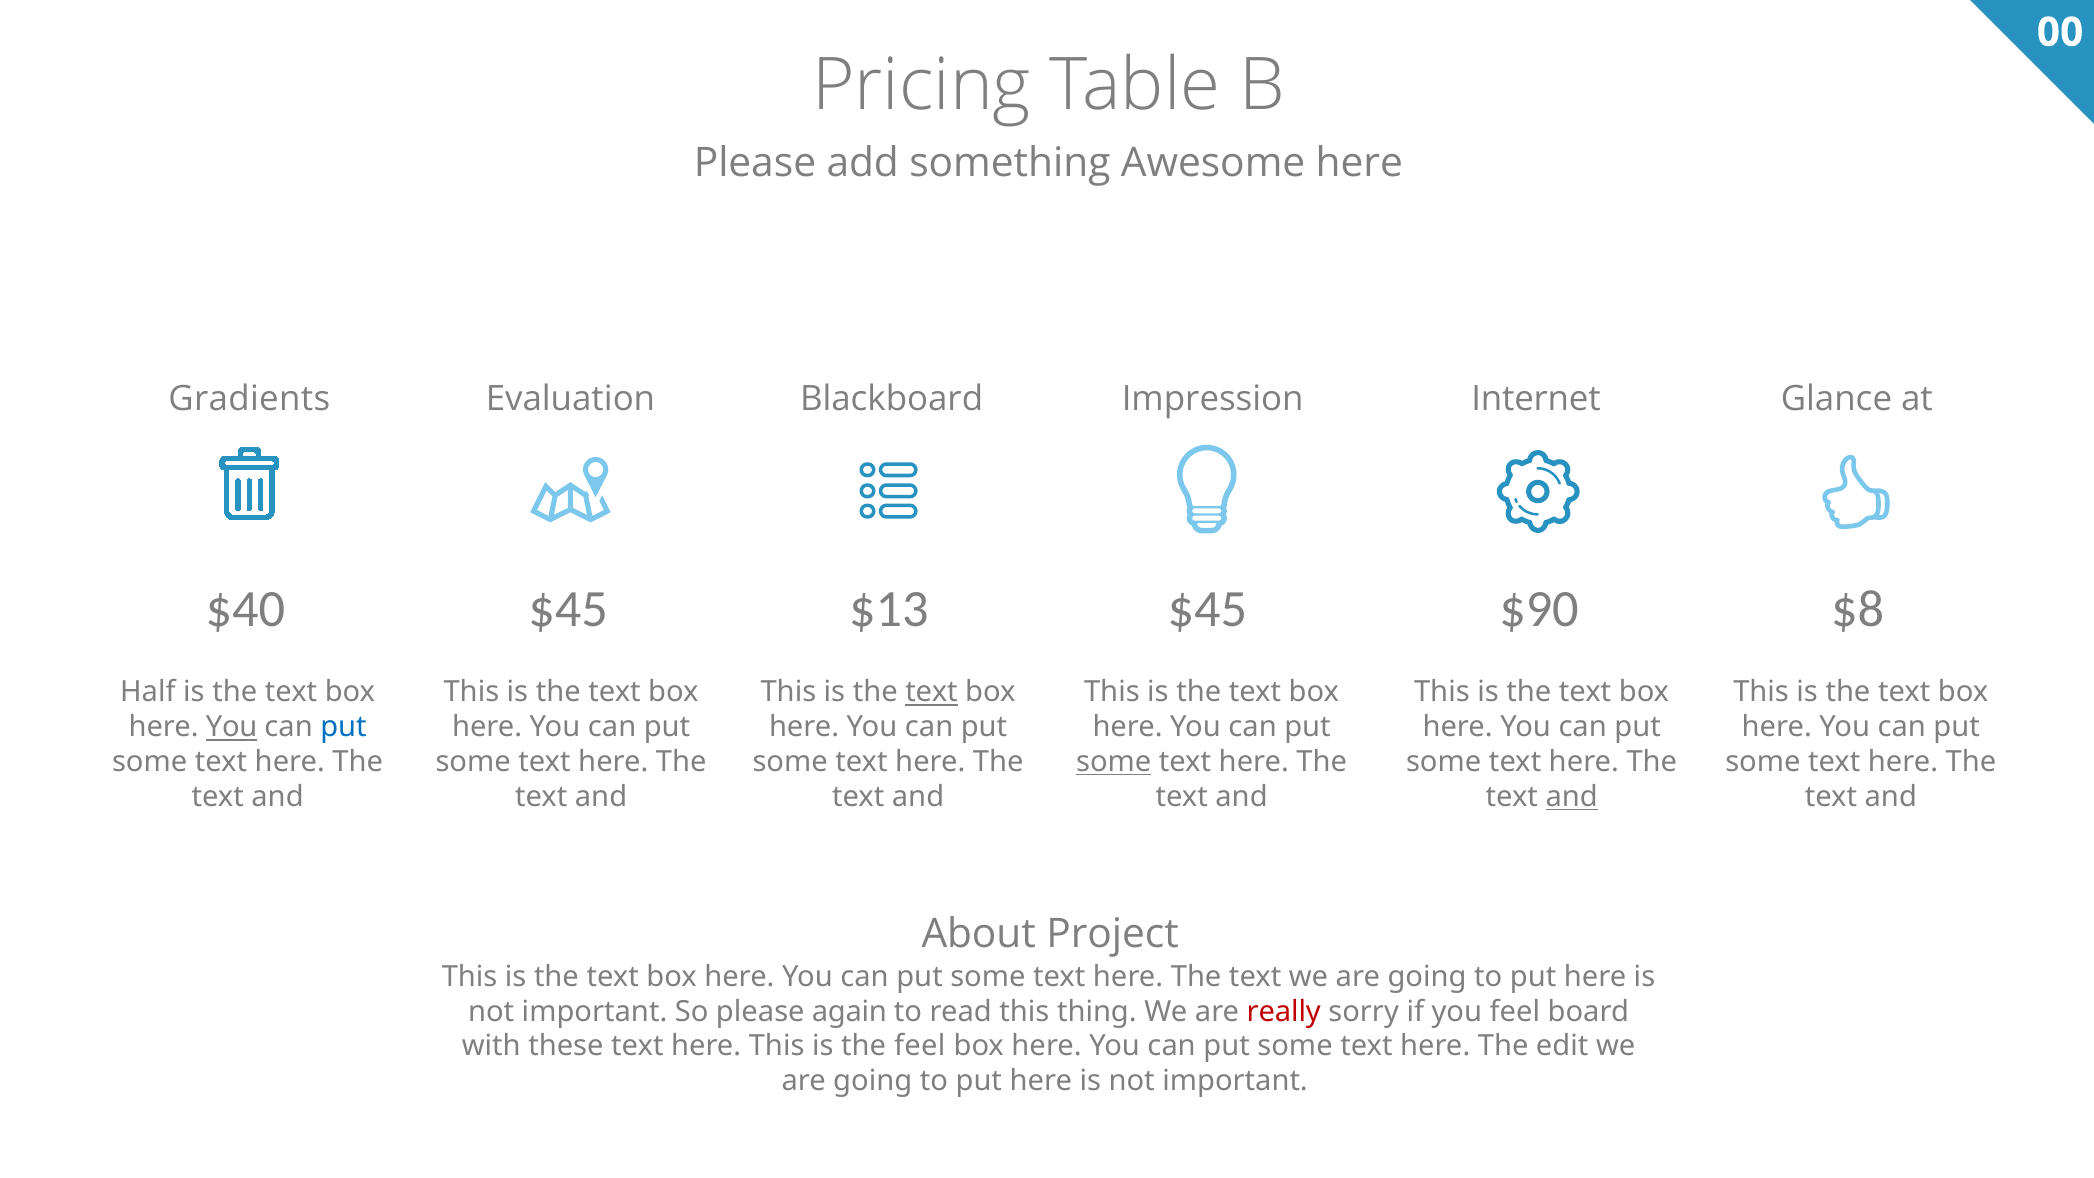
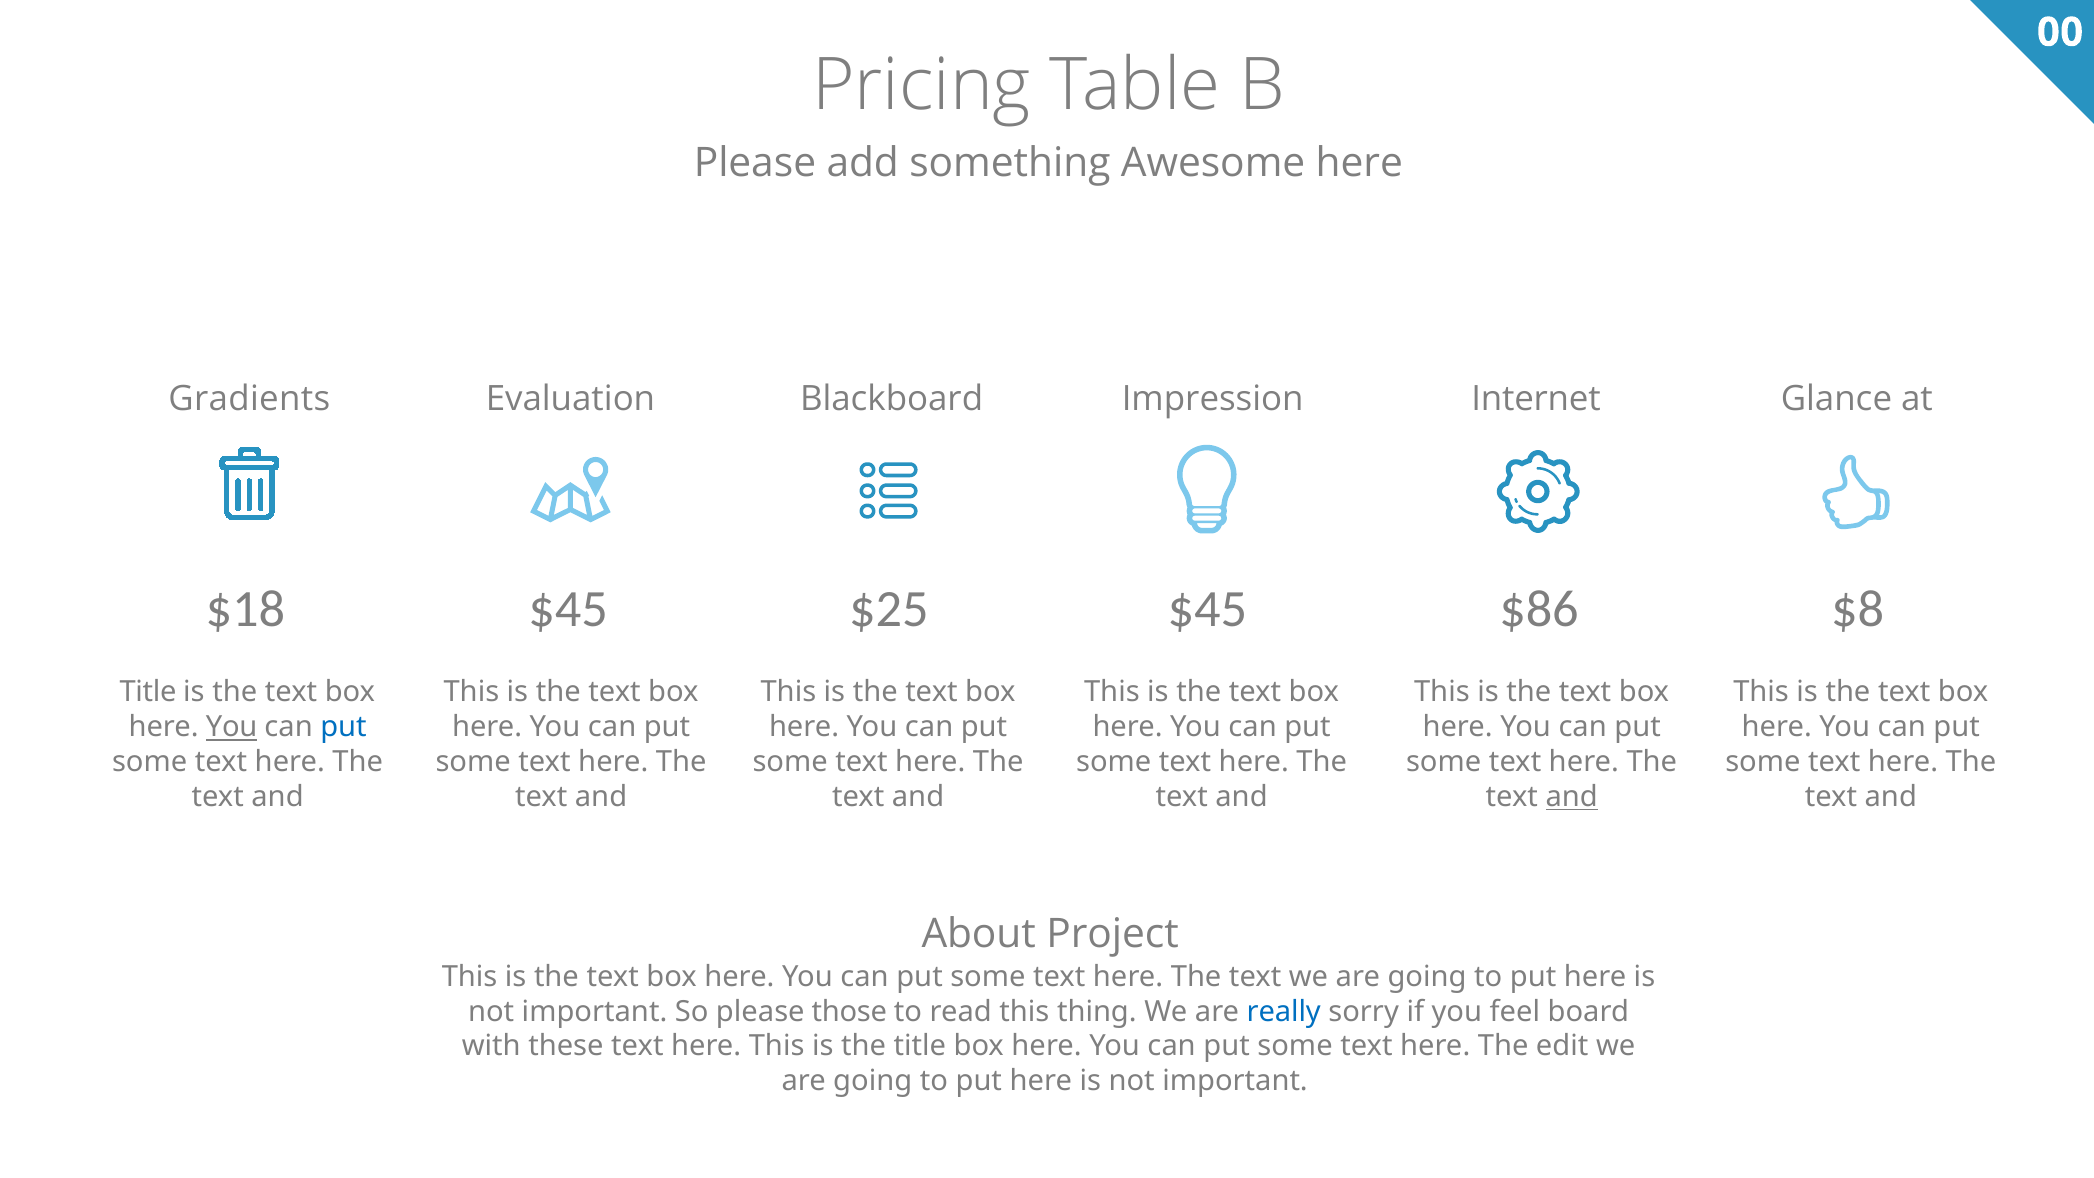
$40: $40 -> $18 (245, 609)
$13: $13 -> $25 (889, 609)
$90: $90 -> $86 (1539, 609)
Half: Half -> Title (148, 692)
text underline: present -> none (932, 692)
some underline: present -> none (1114, 762)
again: again -> those (849, 1011)
really colour: red -> blue (1284, 1011)
the feel: feel -> title (920, 1046)
